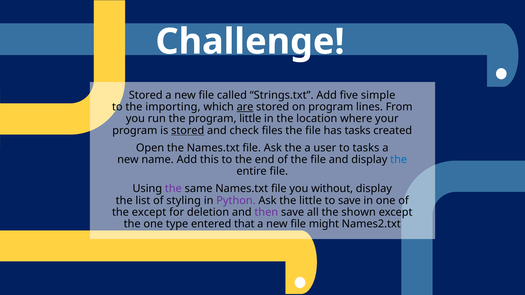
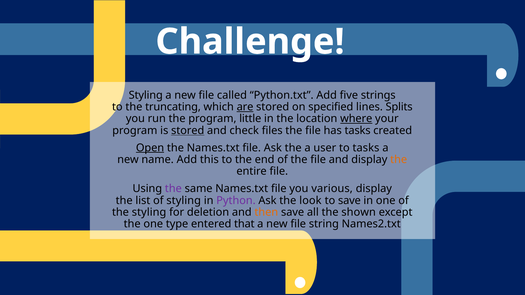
Stored: Stored -> Styling (146, 95)
Strings.txt: Strings.txt -> Python.txt (282, 95)
simple: simple -> strings (378, 95)
importing: importing -> truncating (173, 107)
on program: program -> specified (331, 107)
From: From -> Splits (399, 107)
where underline: none -> present (356, 119)
Open underline: none -> present (150, 148)
the colour: blue -> orange (399, 160)
without: without -> various (332, 189)
the little: little -> look (310, 201)
the except: except -> styling (149, 212)
then colour: purple -> orange (266, 212)
might: might -> string (324, 224)
